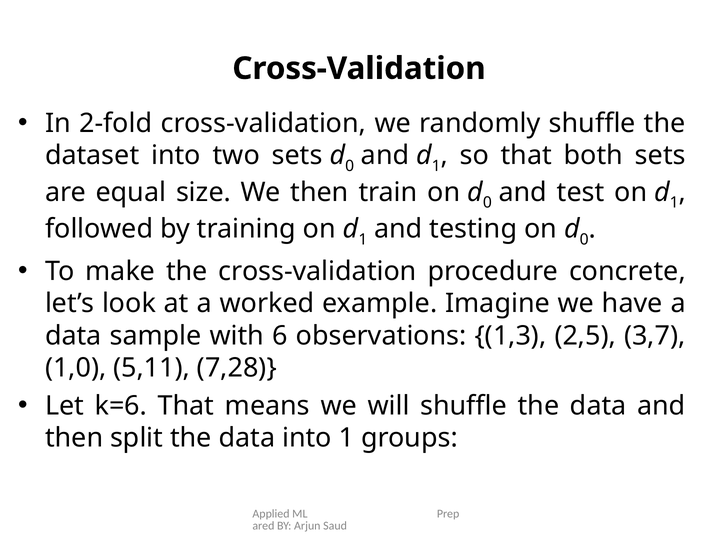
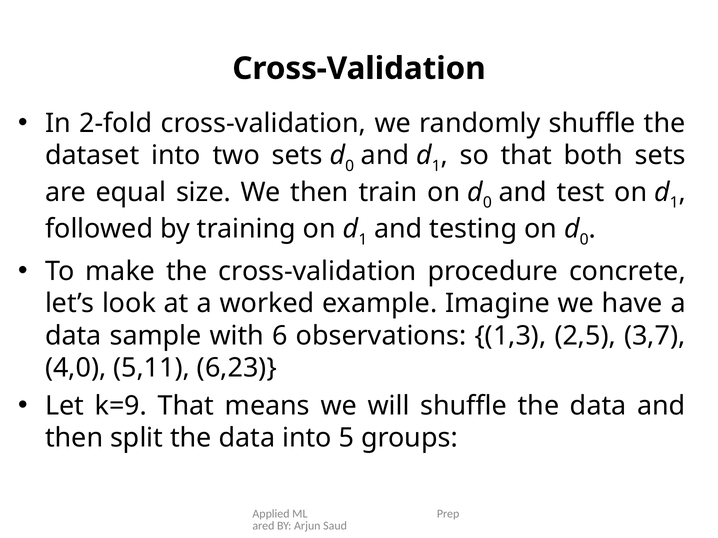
1,0: 1,0 -> 4,0 (76, 368)
7,28: 7,28 -> 6,23 (237, 368)
k=6: k=6 -> k=9 (121, 406)
into 1: 1 -> 5 (346, 439)
